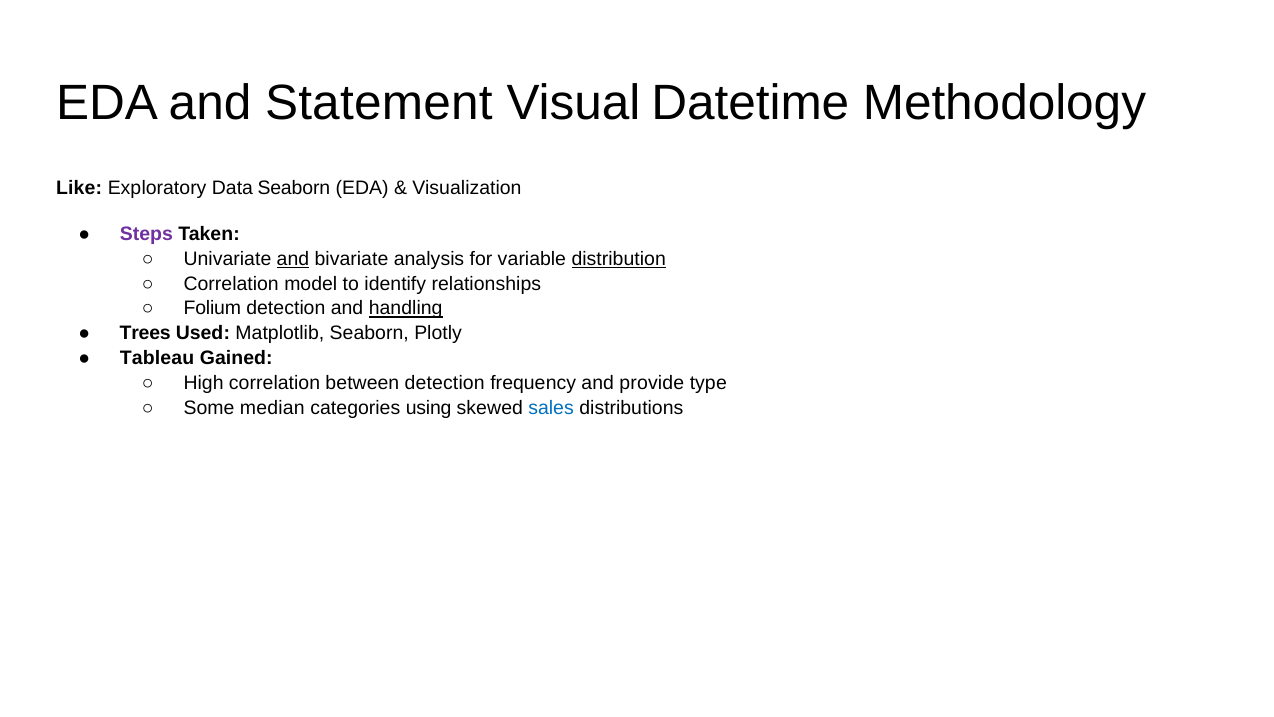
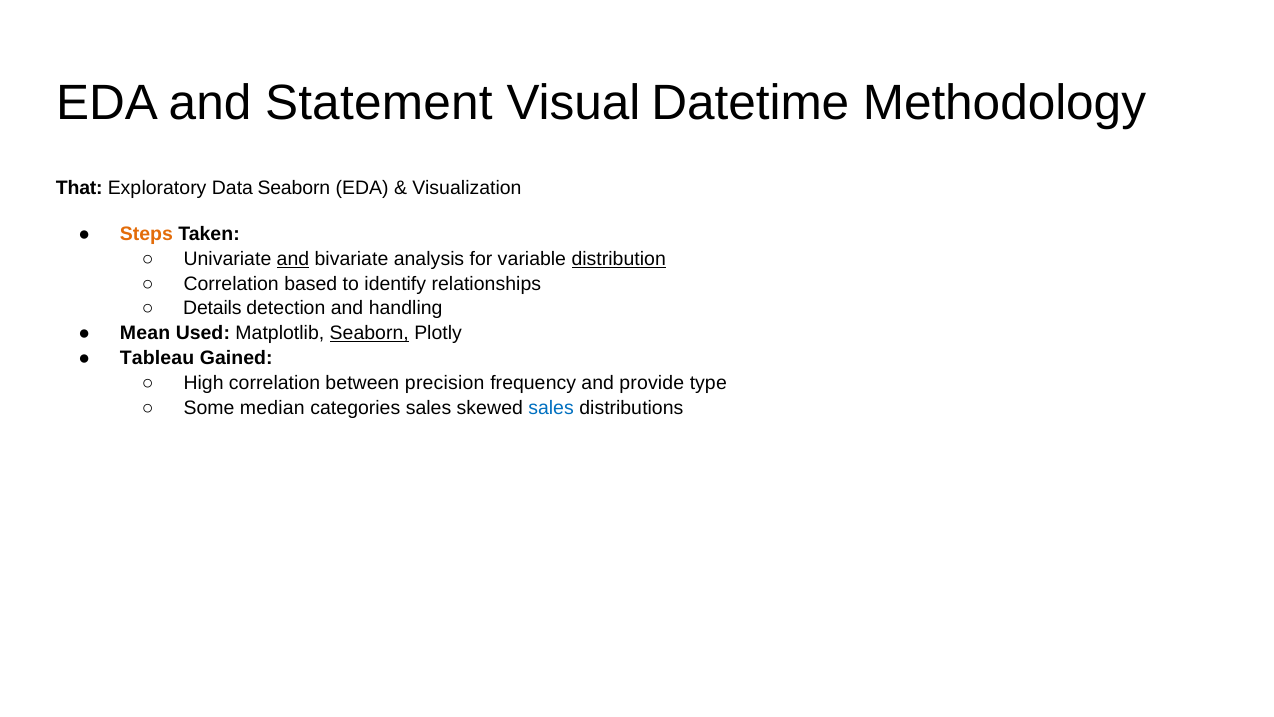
Like: Like -> That (79, 188)
Steps colour: purple -> orange (146, 234)
model: model -> based (311, 284)
Folium: Folium -> Details (212, 308)
handling underline: present -> none (406, 308)
Trees: Trees -> Mean (145, 333)
Seaborn underline: none -> present (369, 333)
between detection: detection -> precision (445, 383)
categories using: using -> sales (429, 408)
